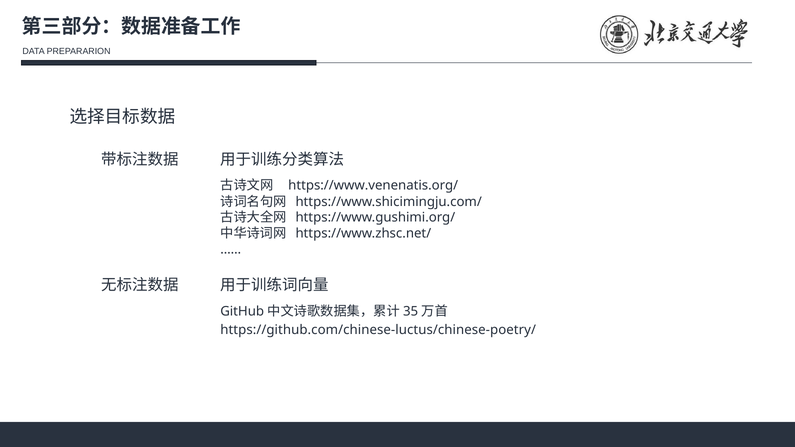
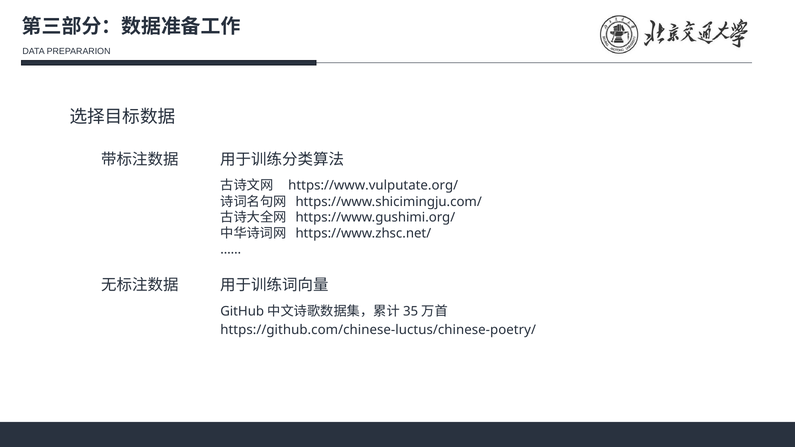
https://www.venenatis.org/: https://www.venenatis.org/ -> https://www.vulputate.org/ (373, 185)
